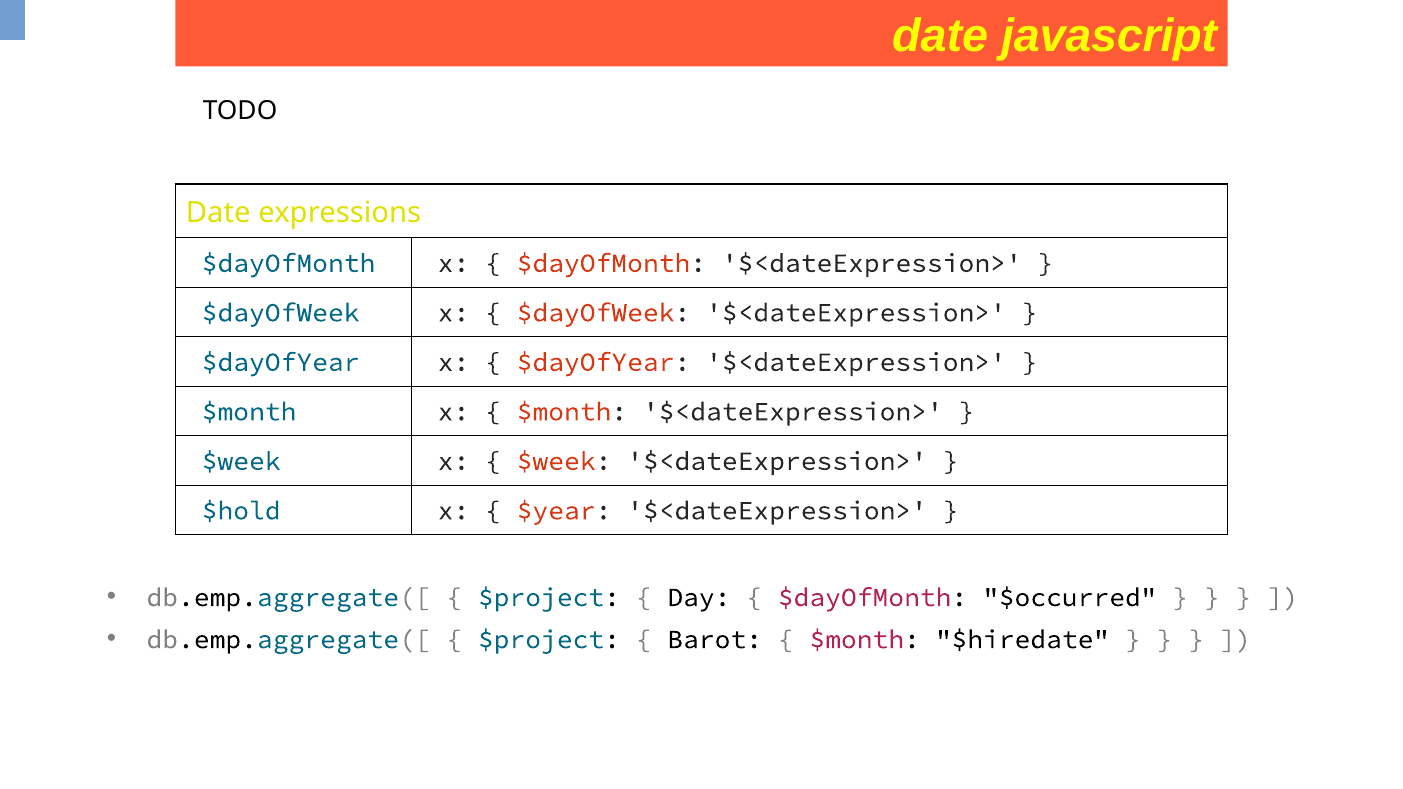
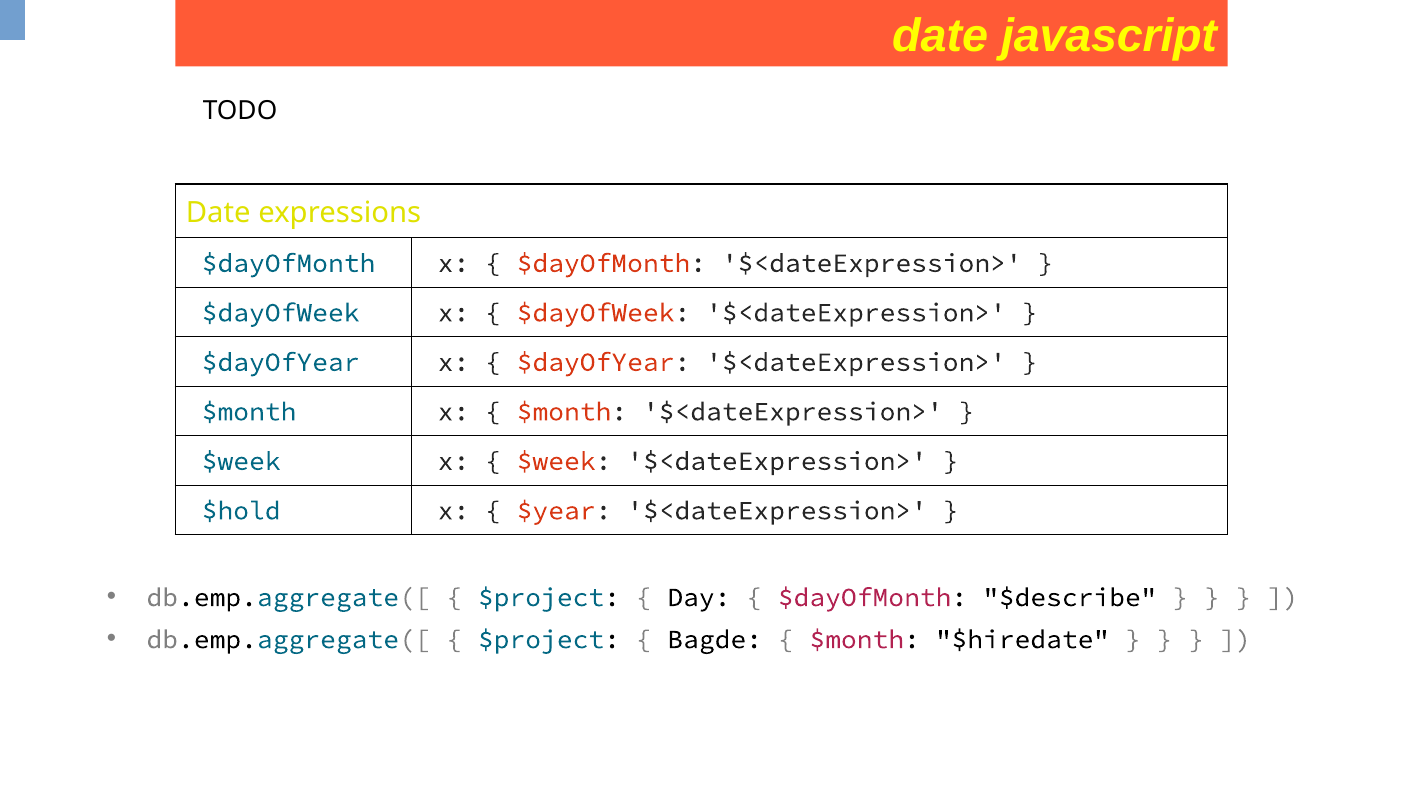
$occurred: $occurred -> $describe (1070, 598)
Barot: Barot -> Bagde (715, 640)
